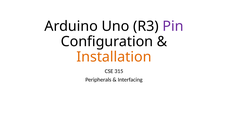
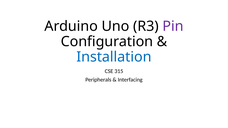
Installation colour: orange -> blue (114, 57)
